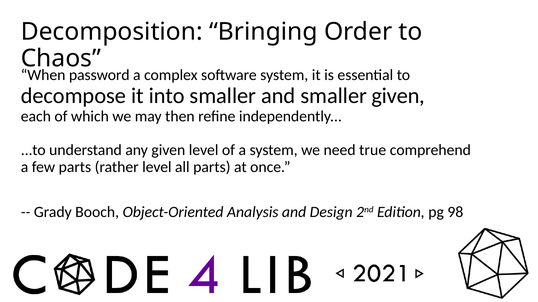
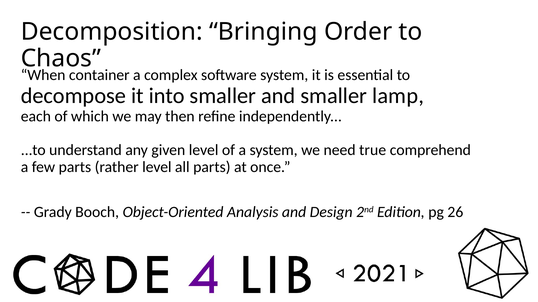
password: password -> container (99, 75)
smaller given: given -> lamp (398, 96)
98: 98 -> 26 (455, 212)
